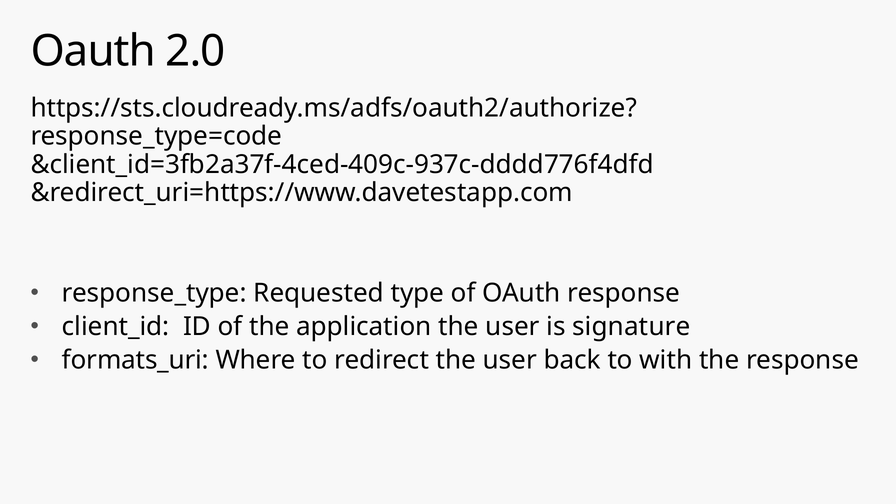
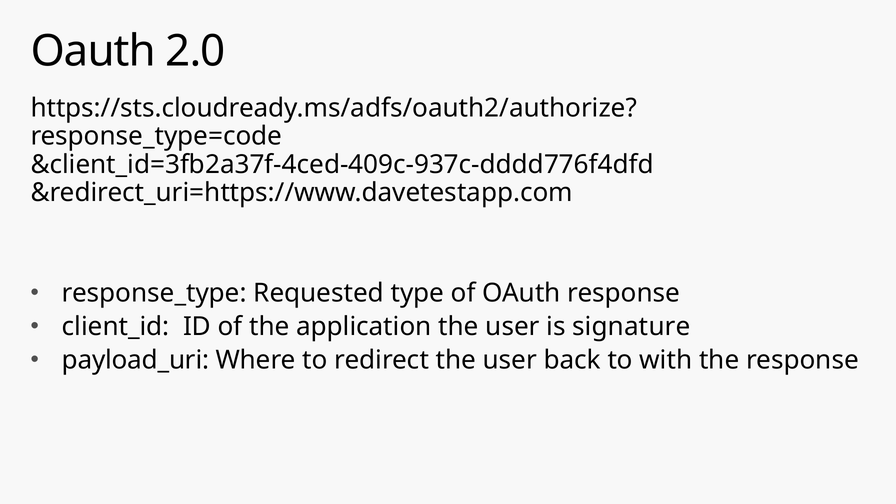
formats_uri: formats_uri -> payload_uri (135, 360)
